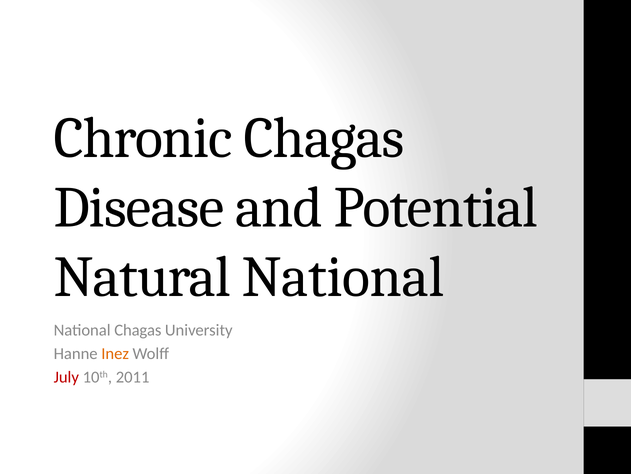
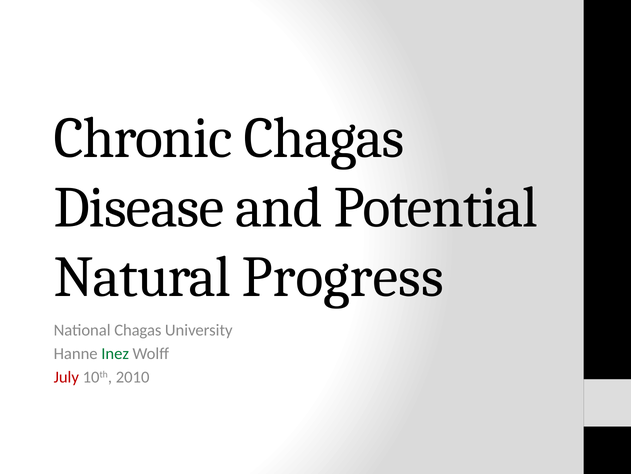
Natural National: National -> Progress (343, 277)
Inez colour: orange -> green (115, 353)
2011: 2011 -> 2010 (133, 377)
